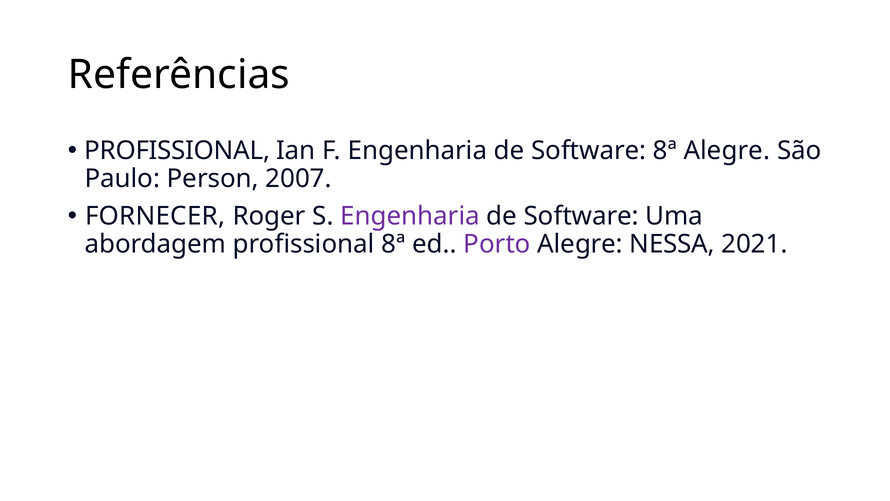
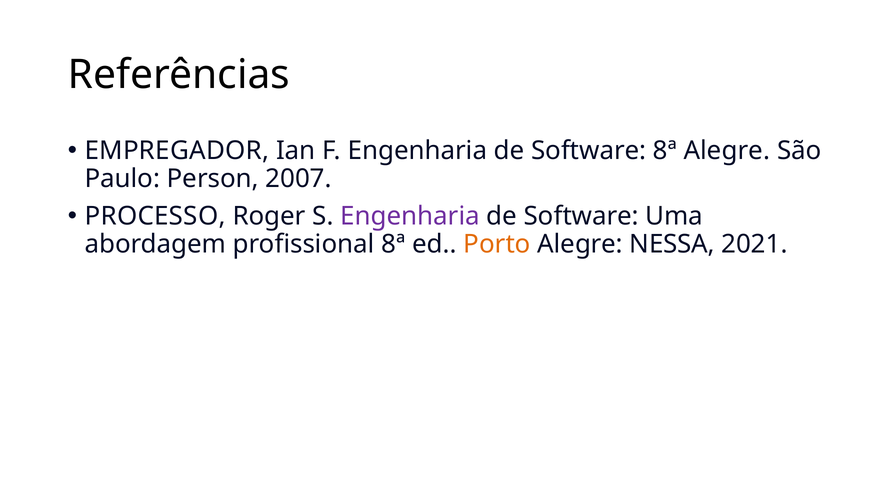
PROFISSIONAL: PROFISSIONAL -> EMPREGADOR (177, 150)
FORNECER: FORNECER -> PROCESSO (155, 216)
Porto colour: purple -> orange (497, 244)
